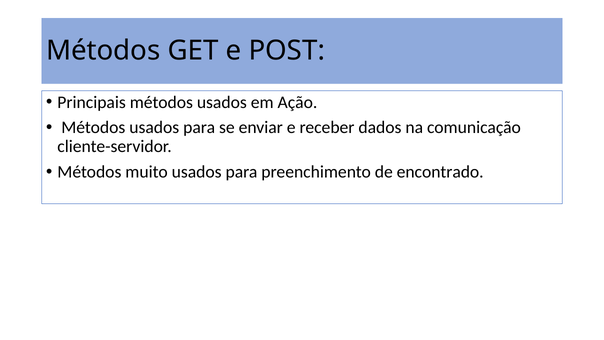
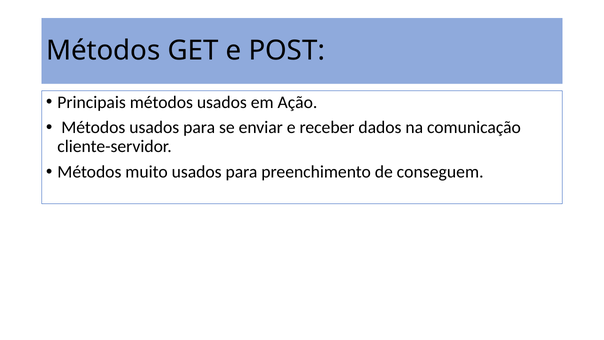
encontrado: encontrado -> conseguem (440, 172)
